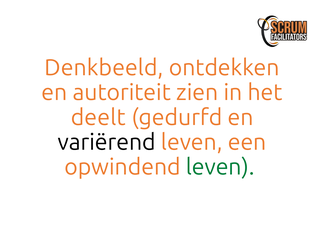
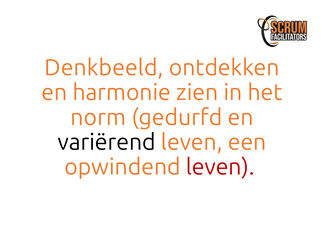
autoriteit: autoriteit -> harmonie (122, 93)
deelt: deelt -> norm (98, 117)
leven colour: green -> red (220, 167)
